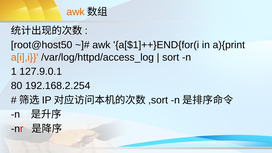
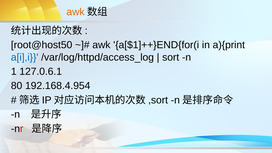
a[i],i colour: orange -> blue (25, 57)
127.9.0.1: 127.9.0.1 -> 127.0.6.1 (41, 72)
192.168.2.254: 192.168.2.254 -> 192.168.4.954 (58, 86)
